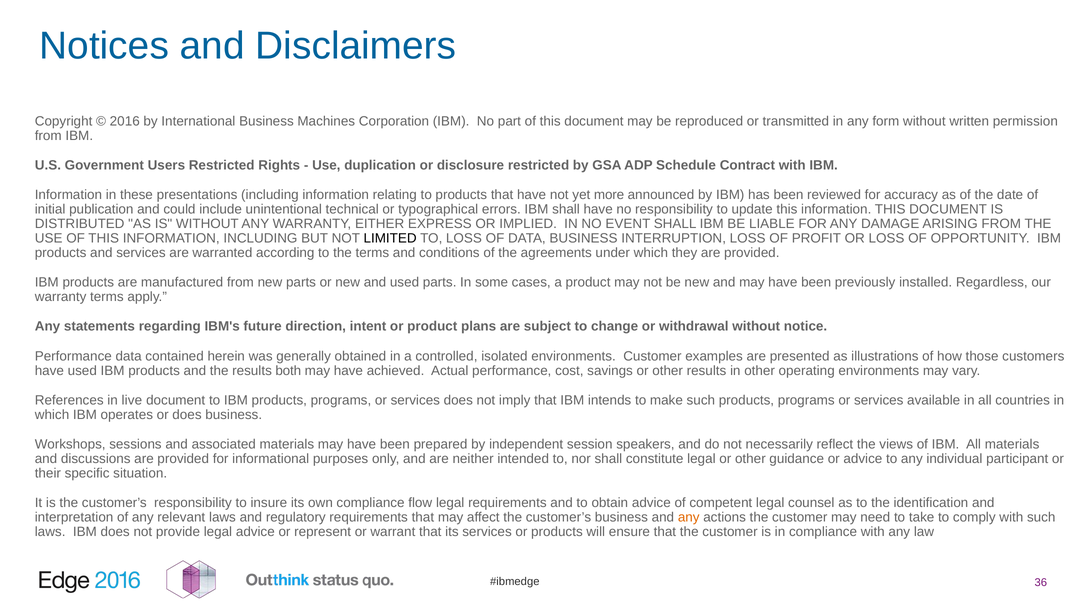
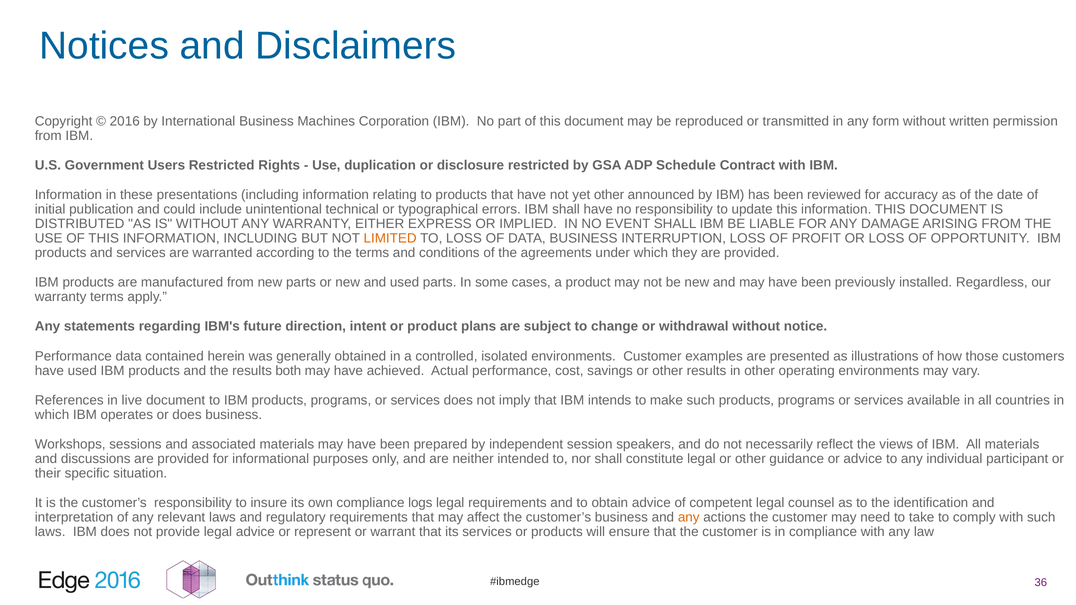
yet more: more -> other (609, 195)
LIMITED colour: black -> orange (390, 239)
flow: flow -> logs (420, 503)
